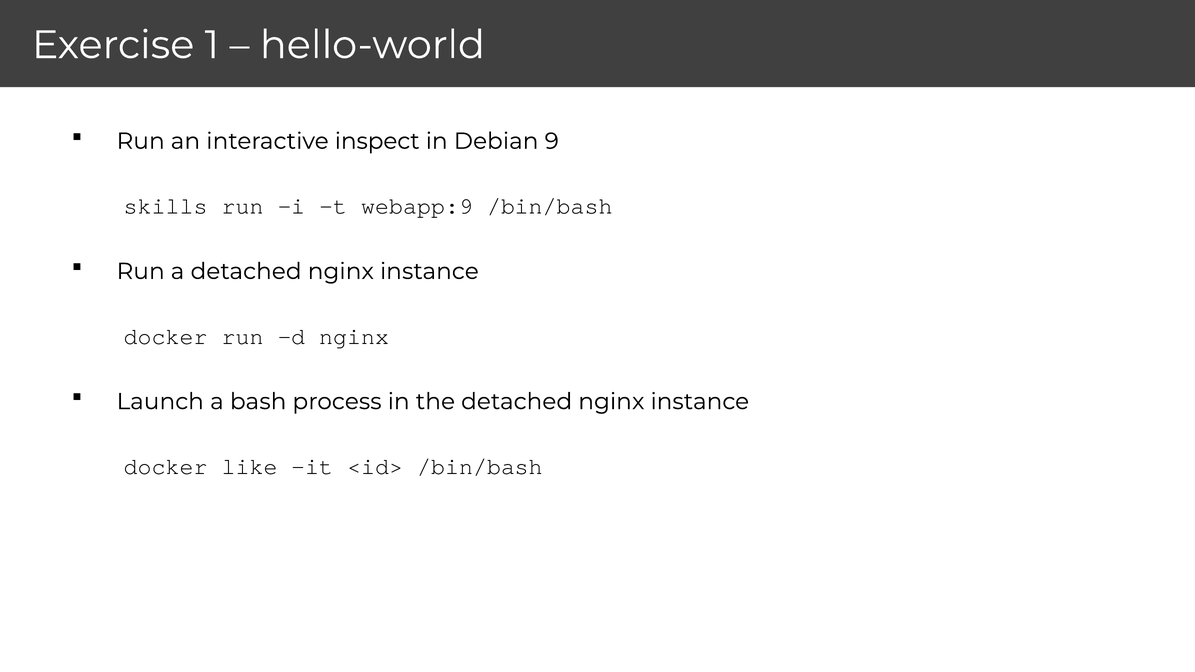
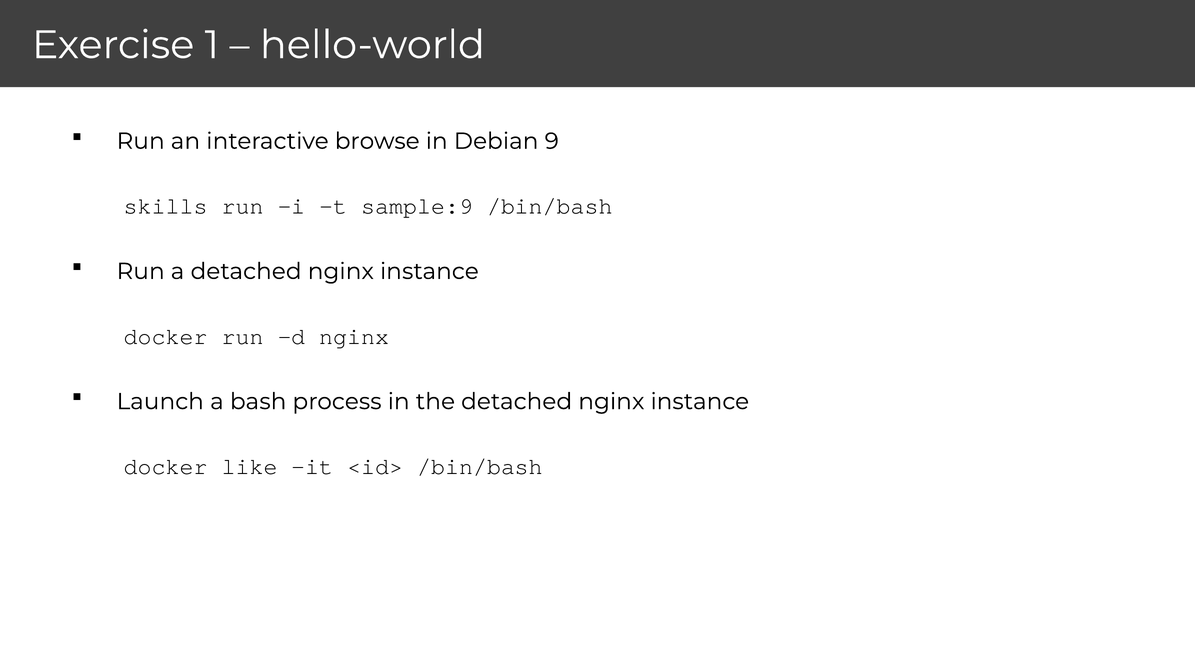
inspect: inspect -> browse (377, 141)
webapp:9: webapp:9 -> sample:9 (417, 206)
